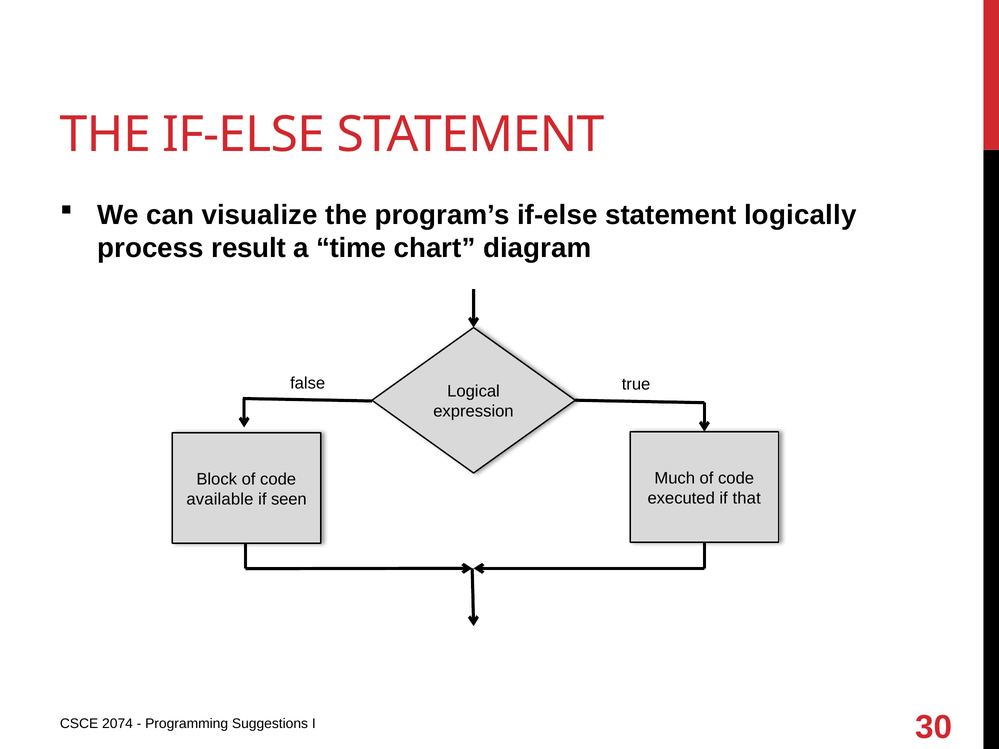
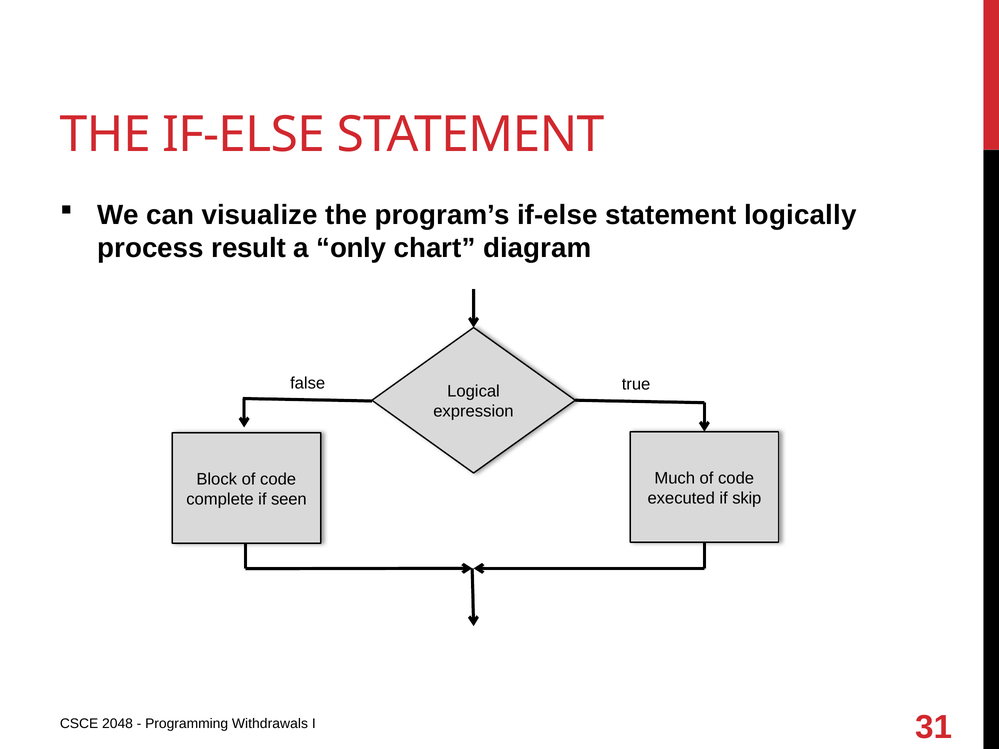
time: time -> only (351, 248)
that: that -> skip (747, 498)
available: available -> complete (220, 499)
2074: 2074 -> 2048 (118, 724)
Suggestions: Suggestions -> Withdrawals (270, 724)
30: 30 -> 31 (934, 727)
